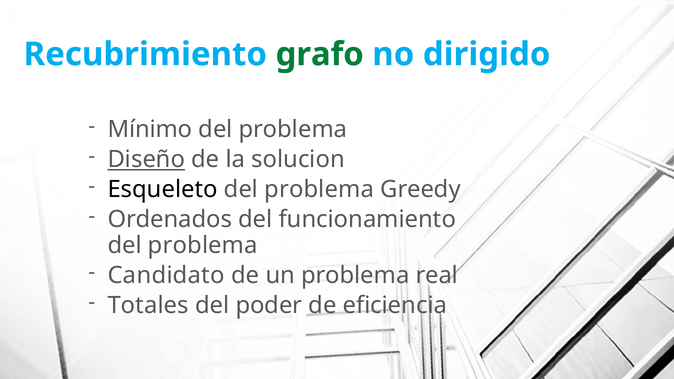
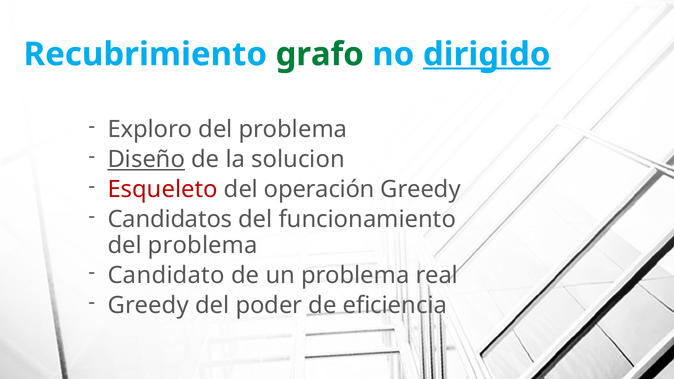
dirigido underline: none -> present (487, 54)
Mínimo: Mínimo -> Exploro (150, 130)
Esqueleto colour: black -> red (163, 190)
problema: problema -> operación (319, 190)
Ordenados: Ordenados -> Candidatos (170, 220)
Totales: Totales -> Greedy (148, 305)
